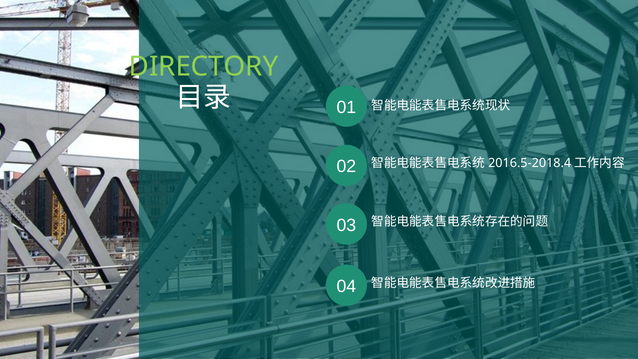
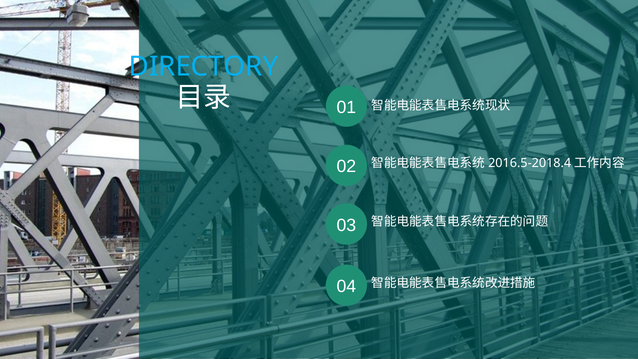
DIRECTORY colour: light green -> light blue (204, 67)
